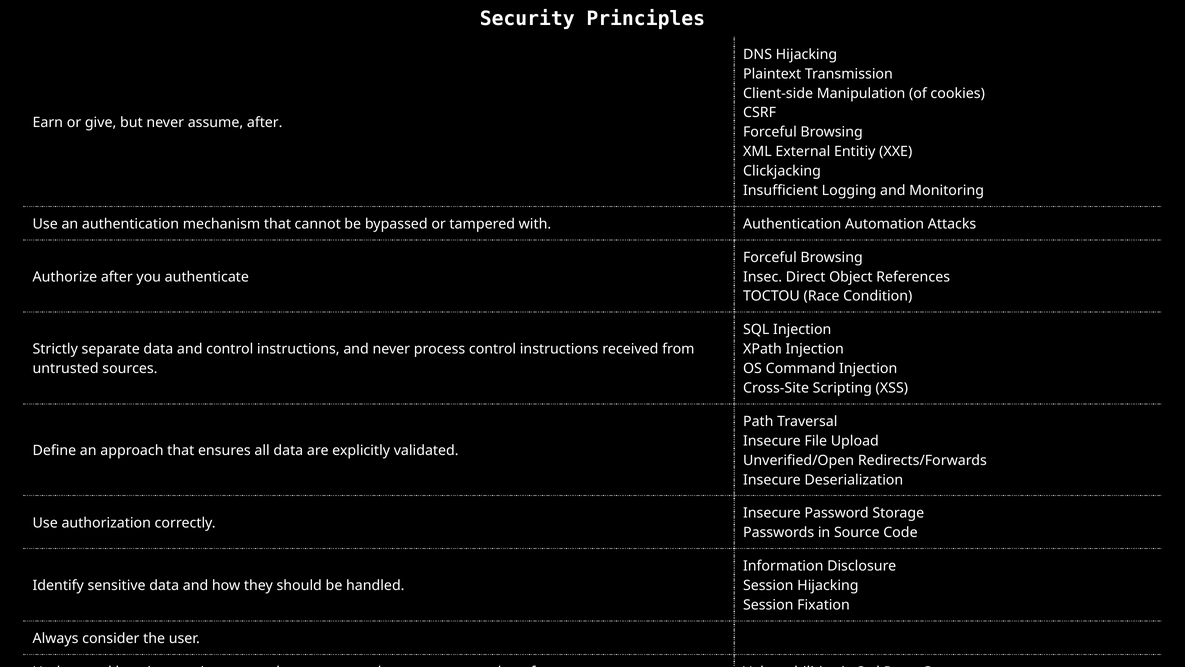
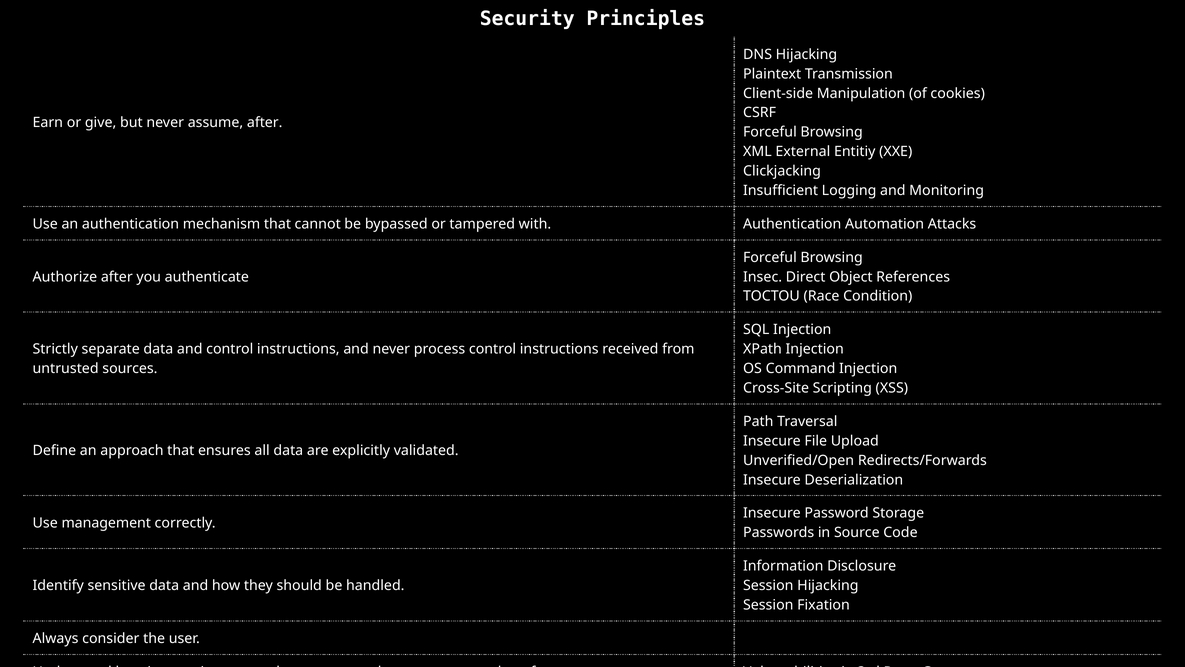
authorization: authorization -> management (106, 523)
